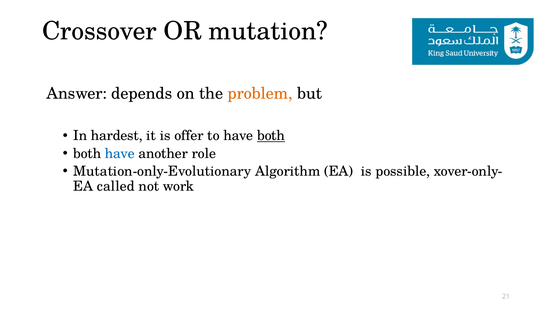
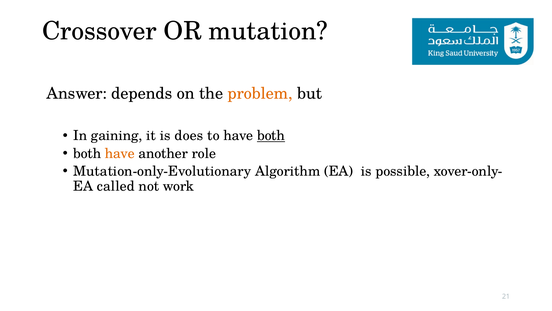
hardest: hardest -> gaining (117, 136)
offer: offer -> does (189, 136)
have colour: blue -> orange (120, 153)
